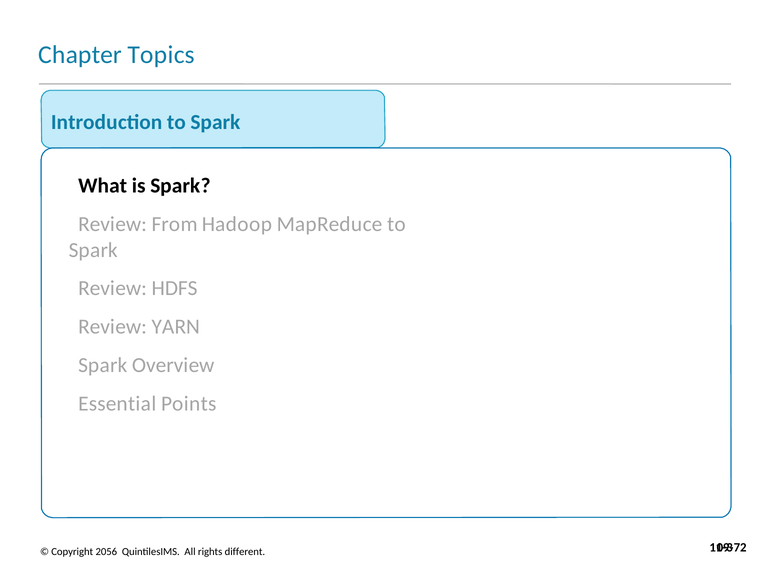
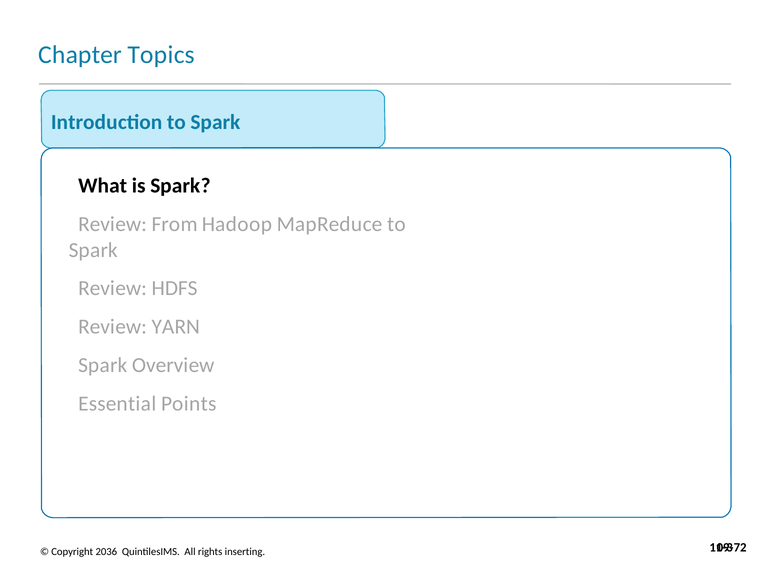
2056: 2056 -> 2036 (106, 552)
different: different -> inserting (245, 552)
